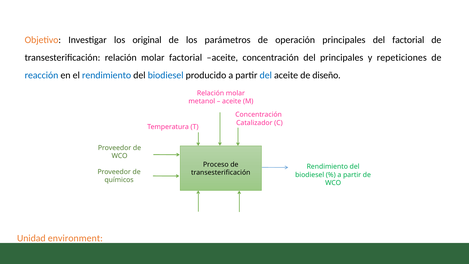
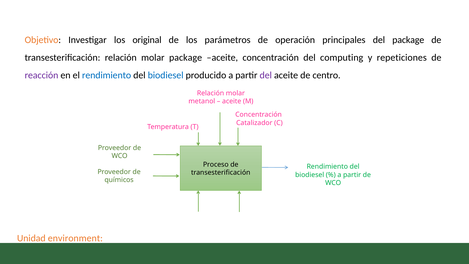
del factorial: factorial -> package (408, 40)
molar factorial: factorial -> package (186, 57)
del principales: principales -> computing (342, 57)
reacción colour: blue -> purple (41, 75)
del colour: blue -> purple (266, 75)
diseño: diseño -> centro (327, 75)
